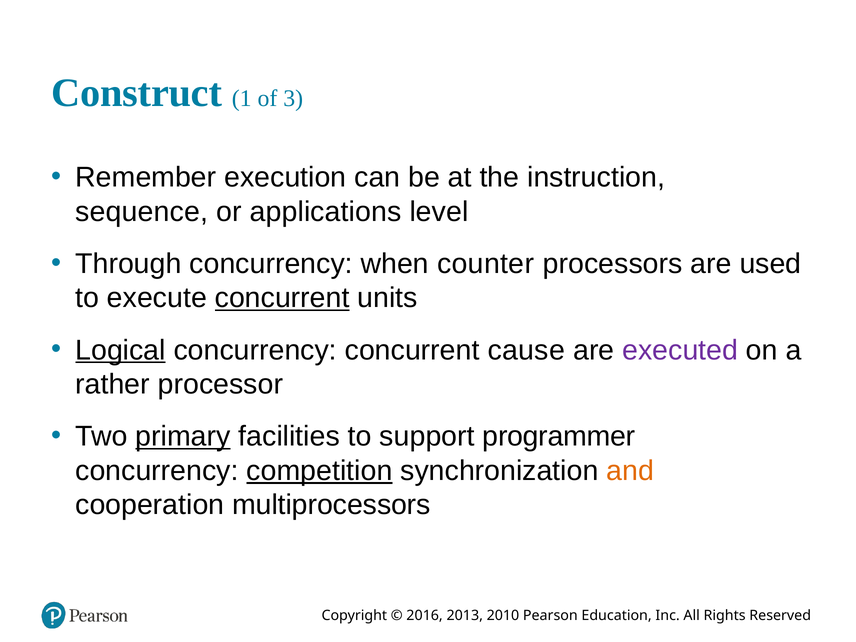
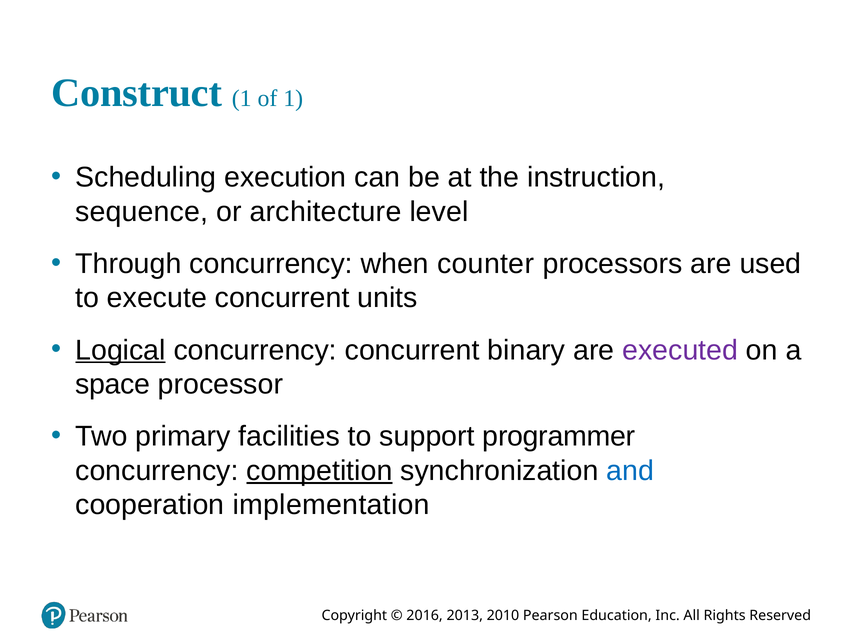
of 3: 3 -> 1 (293, 98)
Remember: Remember -> Scheduling (146, 177)
applications: applications -> architecture (326, 212)
concurrent underline: present -> none (282, 298)
cause: cause -> binary (526, 350)
rather: rather -> space (113, 384)
primary underline: present -> none (183, 436)
and colour: orange -> blue (630, 471)
multiprocessors: multiprocessors -> implementation (331, 505)
